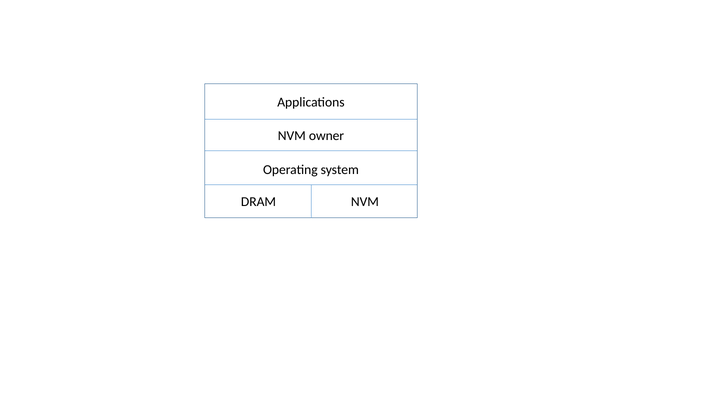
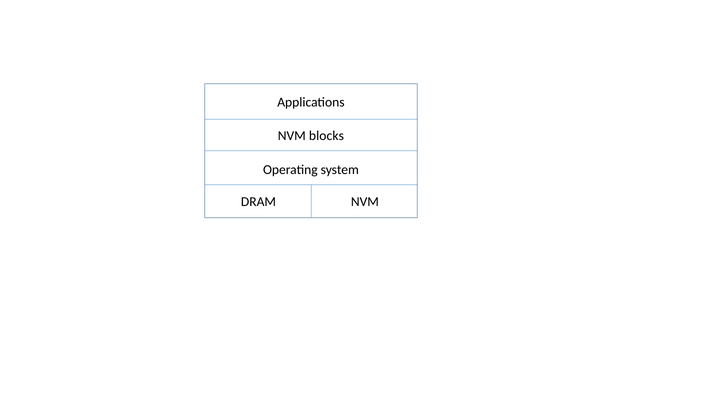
owner: owner -> blocks (326, 136)
